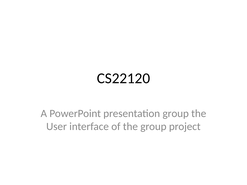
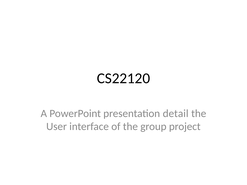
presentation group: group -> detail (176, 114)
